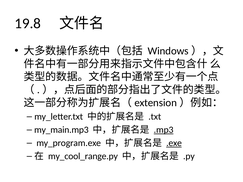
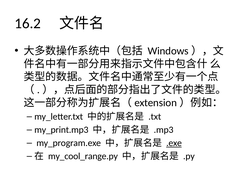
19.8: 19.8 -> 16.2 (28, 24)
my_main.mp3: my_main.mp3 -> my_print.mp3 (61, 130)
.mp3 underline: present -> none (164, 130)
